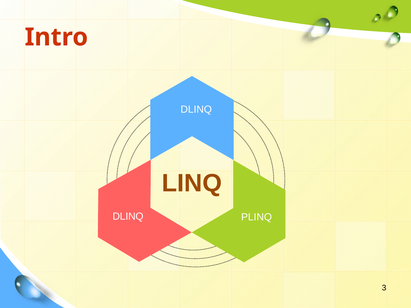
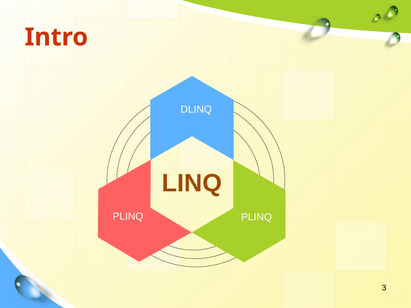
DLINQ: DLINQ -> PLINQ (128, 216)
